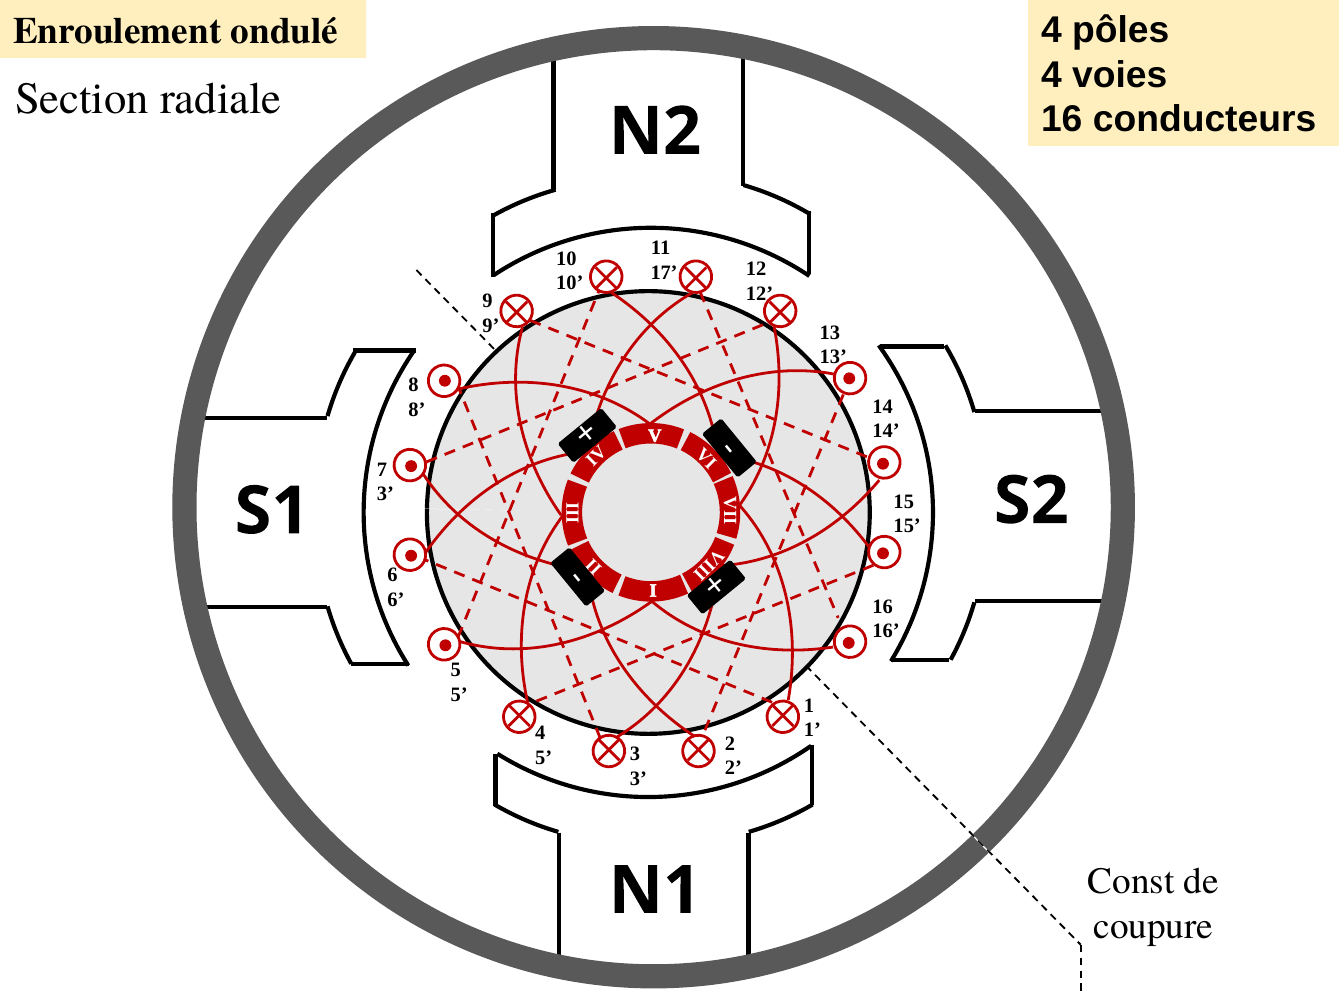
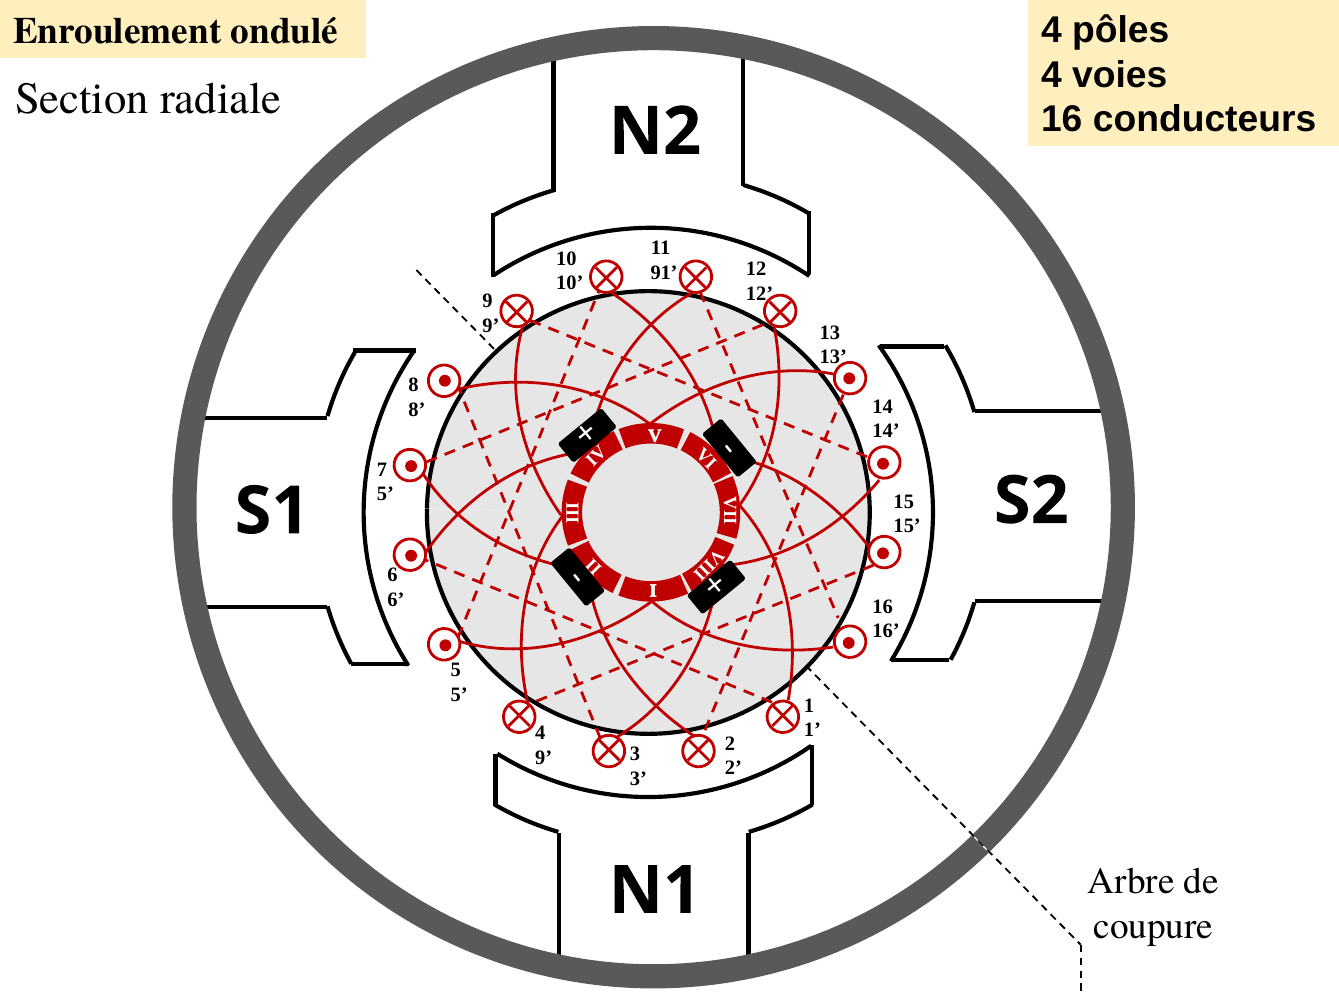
17: 17 -> 91 (664, 273)
3: 3 -> 5 (385, 494)
5: 5 -> 9 (544, 758)
Const: Const -> Arbre (1131, 882)
